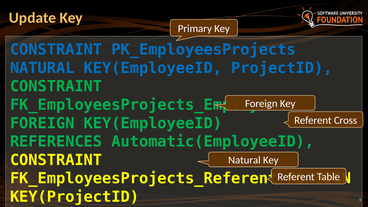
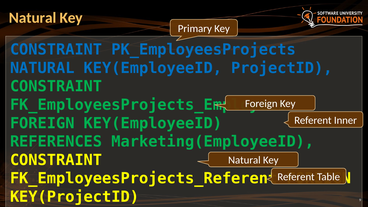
Update: Update -> Natural (33, 18)
Cross: Cross -> Inner (345, 120)
Automatic(EmployeeID: Automatic(EmployeeID -> Marketing(EmployeeID (213, 142)
